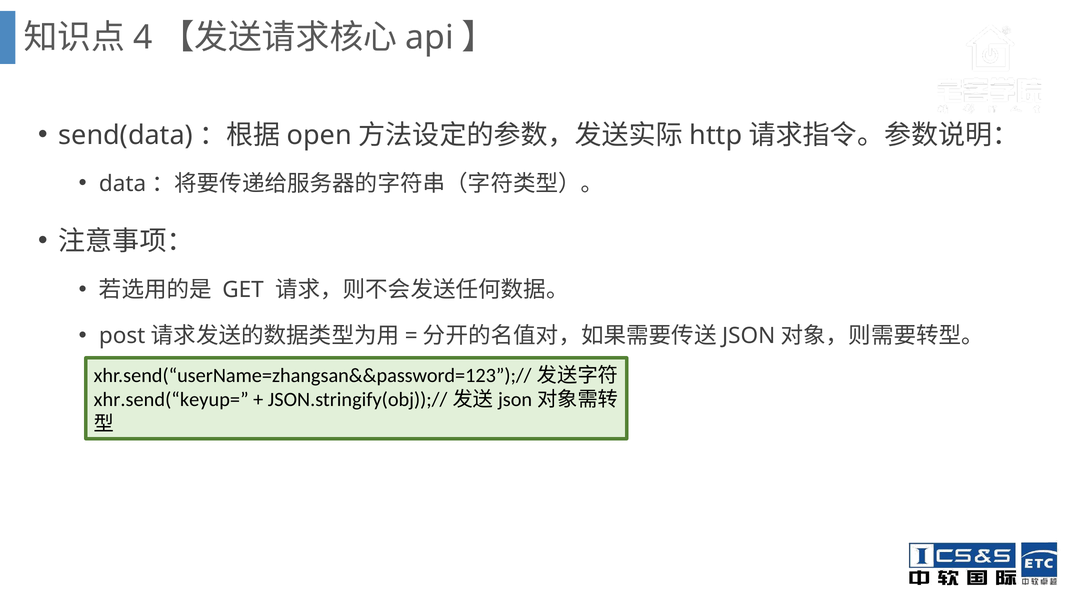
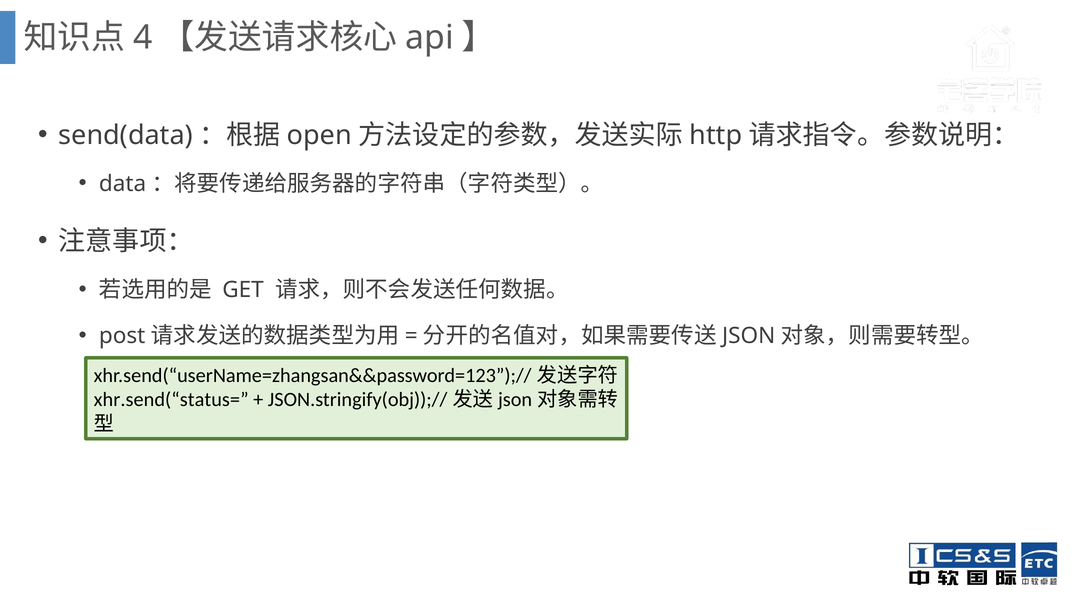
xhr.send(“keyup=: xhr.send(“keyup= -> xhr.send(“status= (171, 400)
